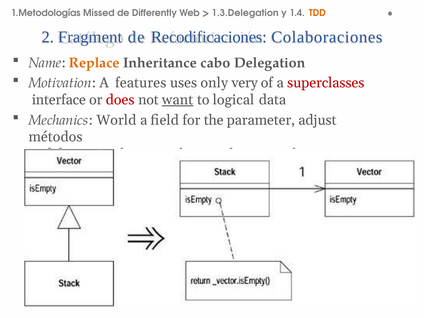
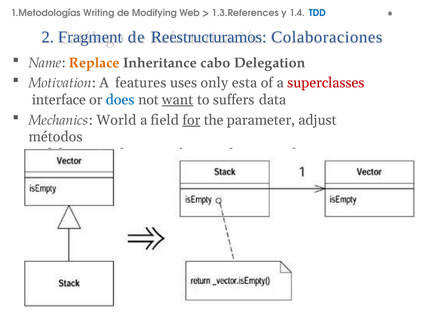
Missed: Missed -> Writing (99, 13)
Differently: Differently -> Modifying (154, 13)
1.3.Delegation: 1.3.Delegation -> 1.3.References (245, 13)
TDD colour: orange -> blue (317, 13)
Recodificaciones: Recodificaciones -> Reestructuramos (209, 37)
very: very -> esta (245, 83)
does colour: red -> blue (120, 100)
logical: logical -> suffers (234, 100)
for underline: none -> present (191, 120)
